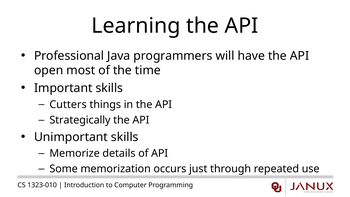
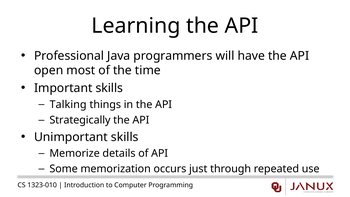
Cutters: Cutters -> Talking (68, 104)
